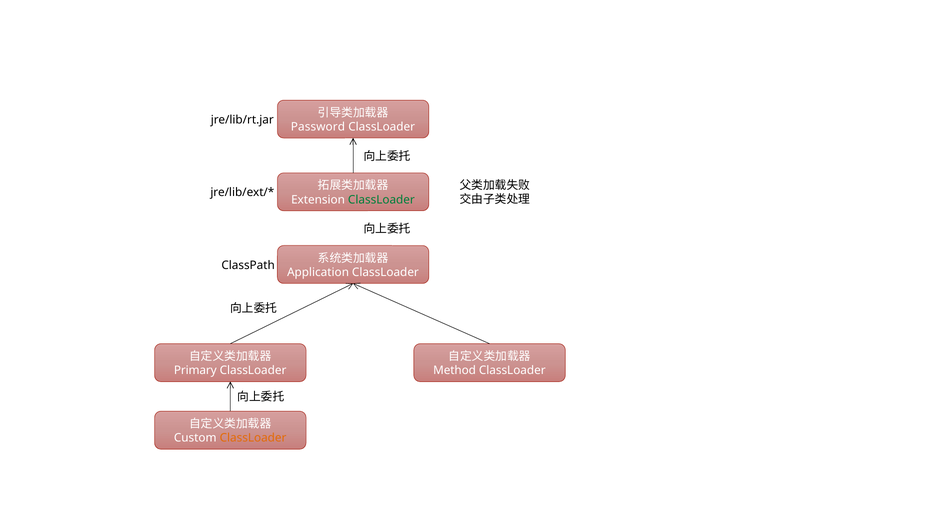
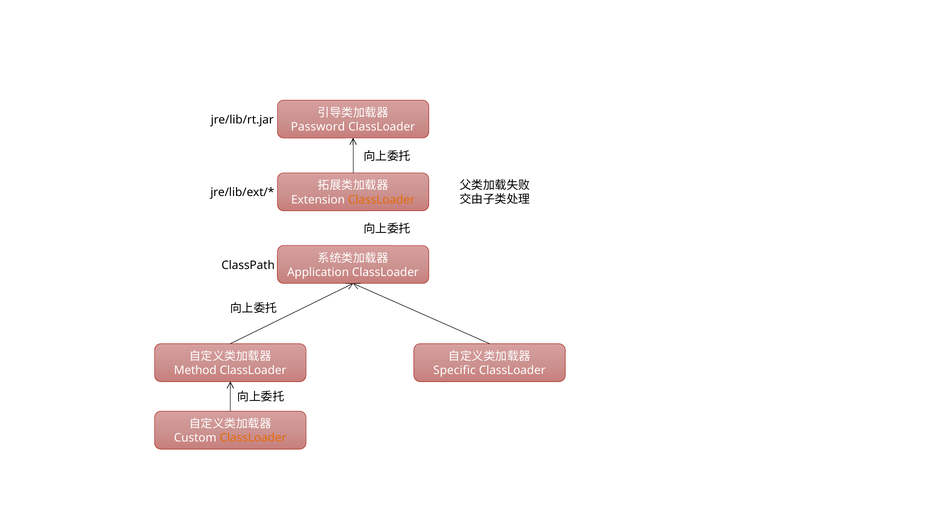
ClassLoader colour: green -> orange (381, 200)
Primary: Primary -> Method (195, 371)
Method: Method -> Specific (454, 371)
